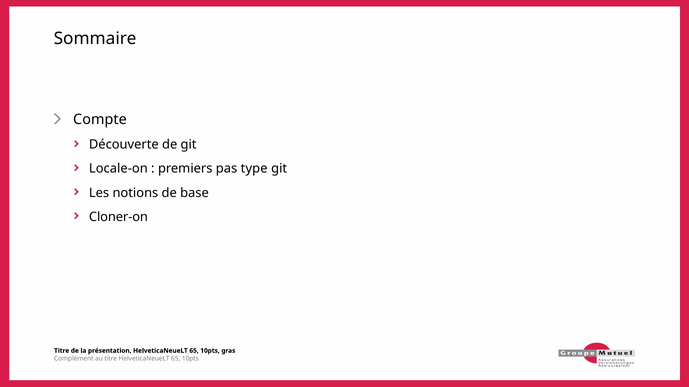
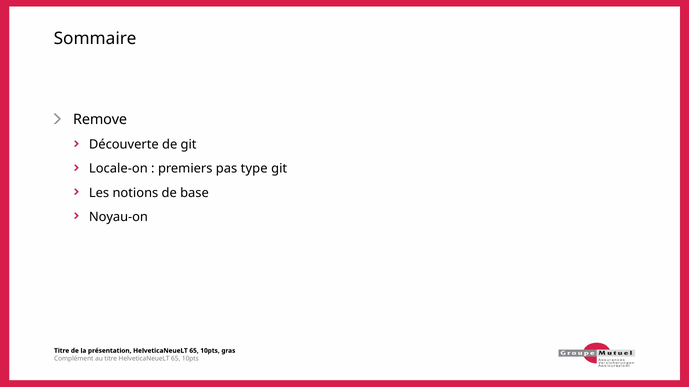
Compte: Compte -> Remove (100, 120)
Cloner-on: Cloner-on -> Noyau-on (118, 217)
